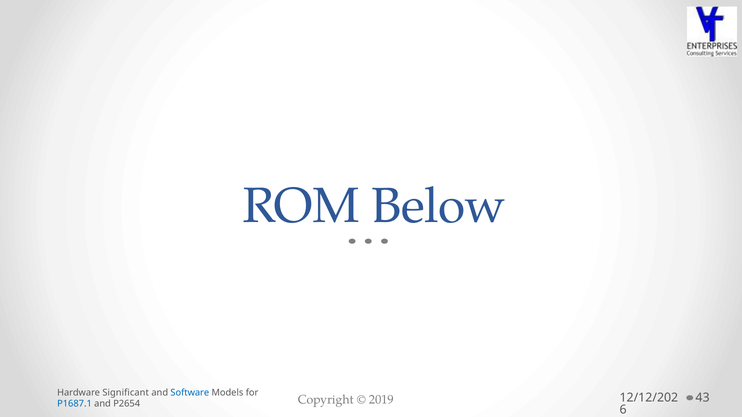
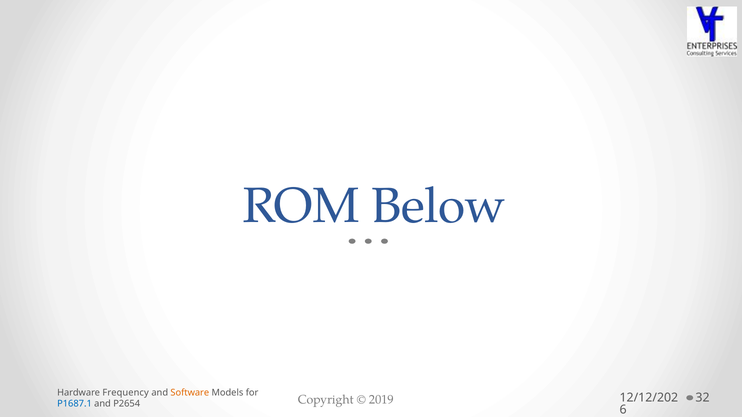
Significant: Significant -> Frequency (126, 393)
Software colour: blue -> orange (190, 393)
43: 43 -> 32 (703, 398)
